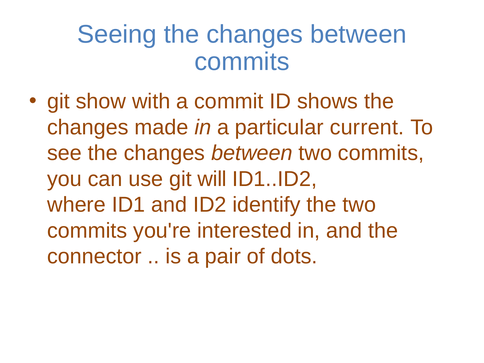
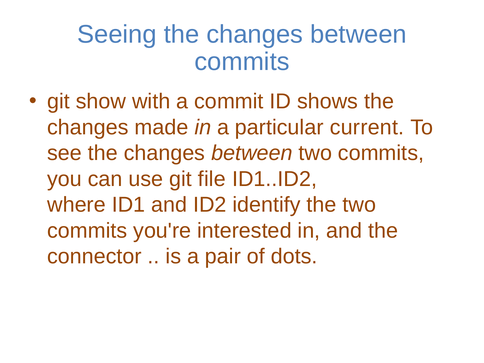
will: will -> file (212, 179)
